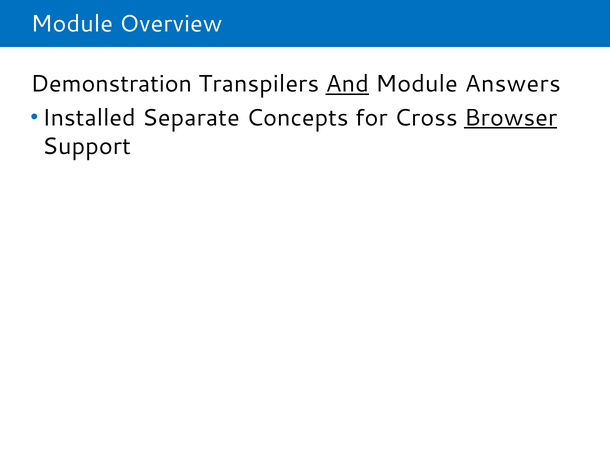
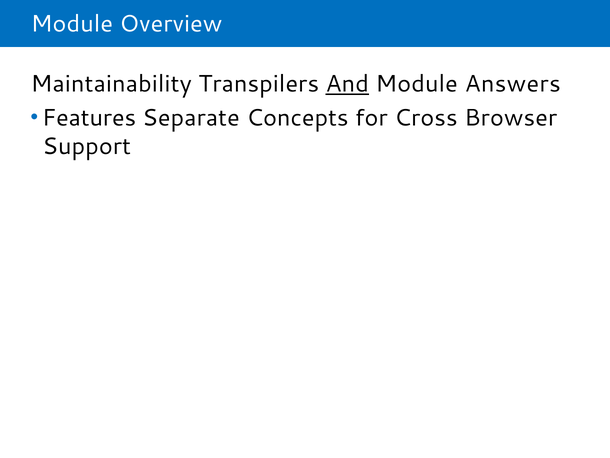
Demonstration: Demonstration -> Maintainability (111, 84)
Installed: Installed -> Features (89, 118)
Browser underline: present -> none (511, 118)
